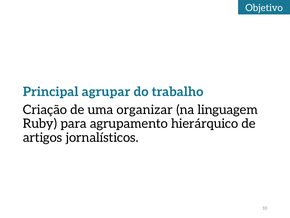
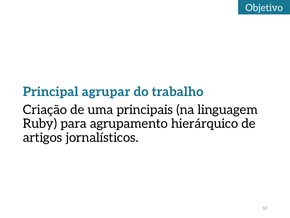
organizar: organizar -> principais (145, 110)
